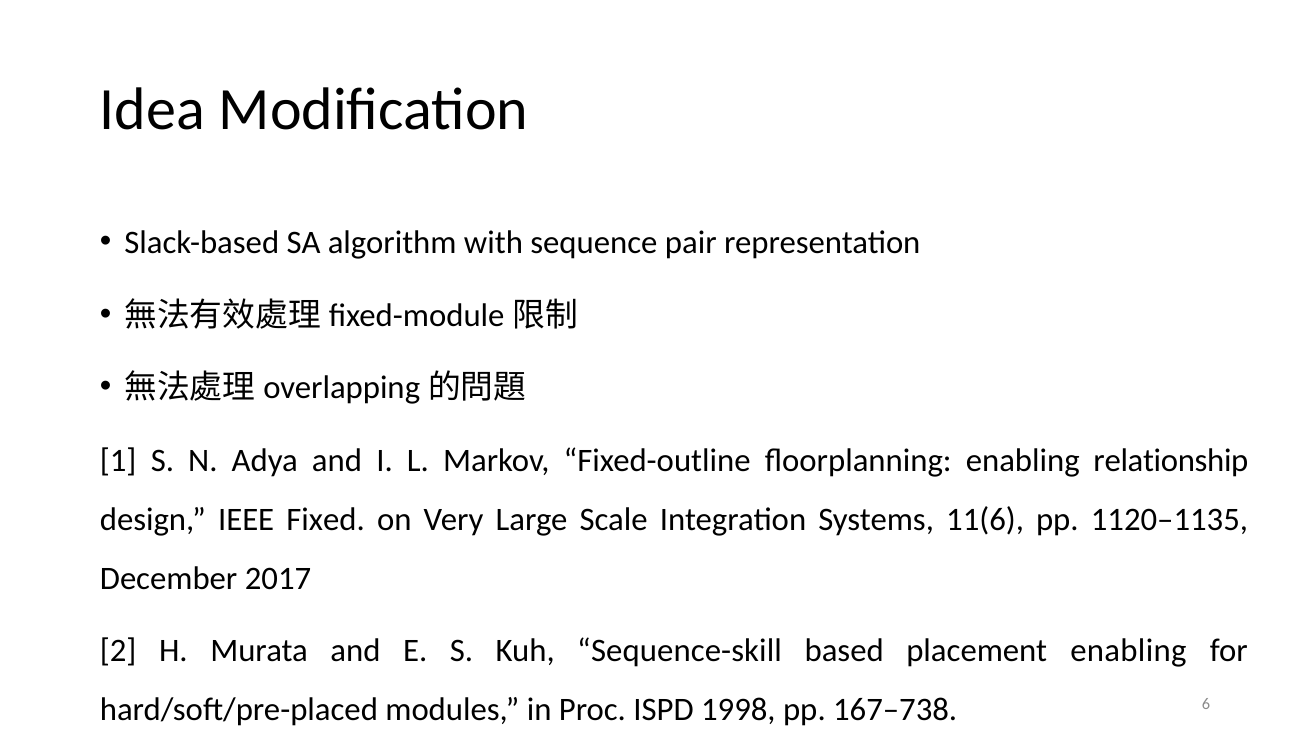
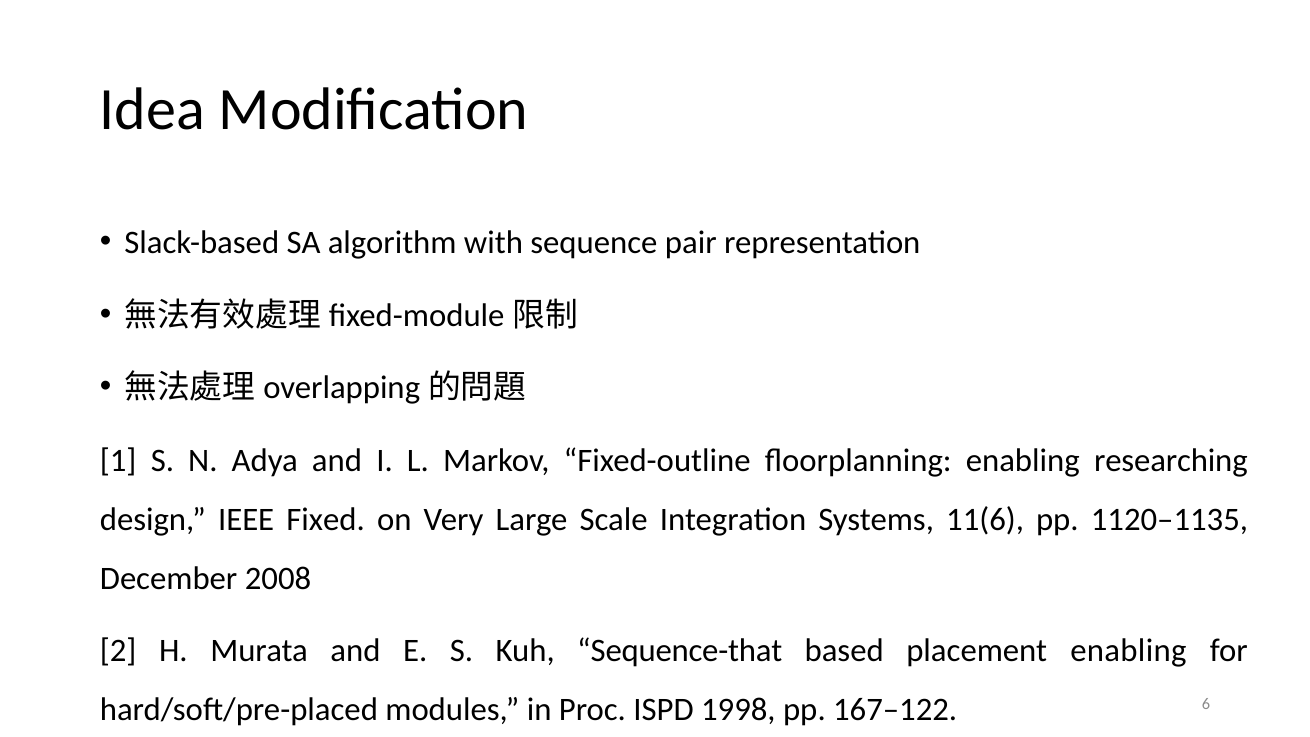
relationship: relationship -> researching (1171, 460)
2017: 2017 -> 2008 (278, 578)
Sequence-skill: Sequence-skill -> Sequence-that (680, 651)
167–738: 167–738 -> 167–122 (895, 710)
